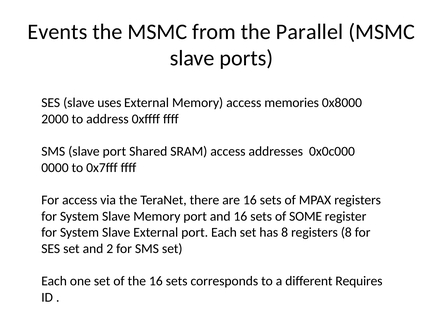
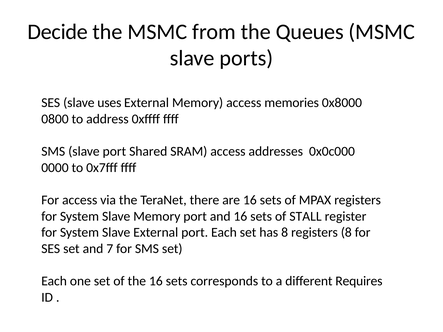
Events: Events -> Decide (58, 32)
Parallel: Parallel -> Queues (310, 32)
2000: 2000 -> 0800 (55, 119)
SOME: SOME -> STALL (305, 216)
2: 2 -> 7 (110, 249)
